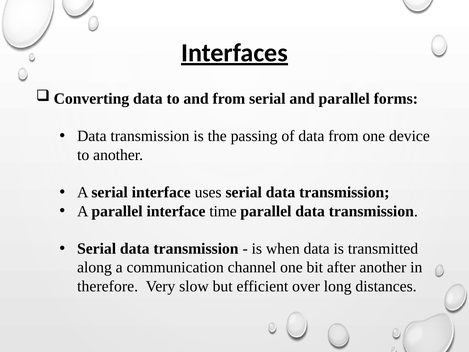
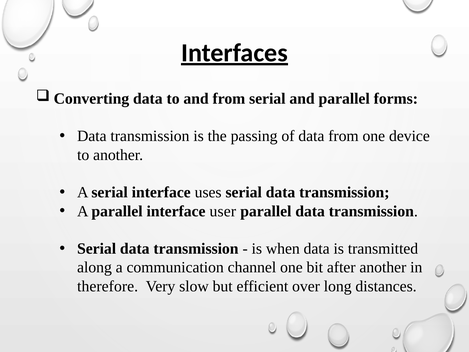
time: time -> user (223, 211)
